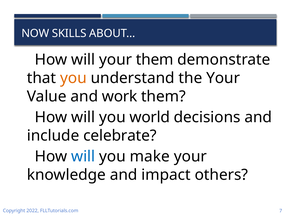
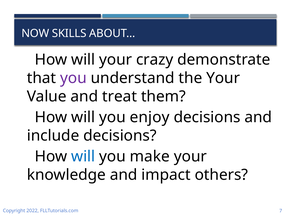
your them: them -> crazy (155, 60)
you colour: orange -> purple (73, 78)
work: work -> treat (120, 97)
world: world -> enjoy (150, 117)
include celebrate: celebrate -> decisions (120, 136)
